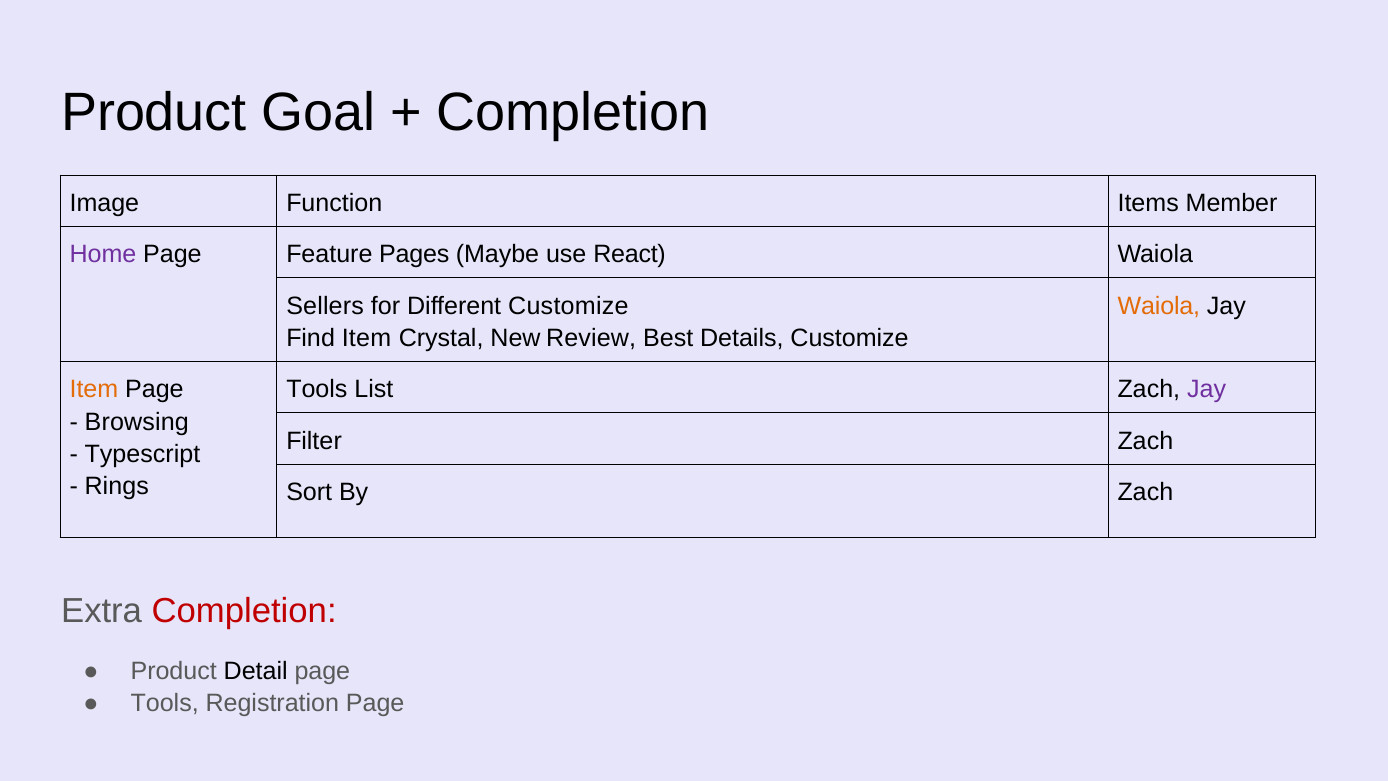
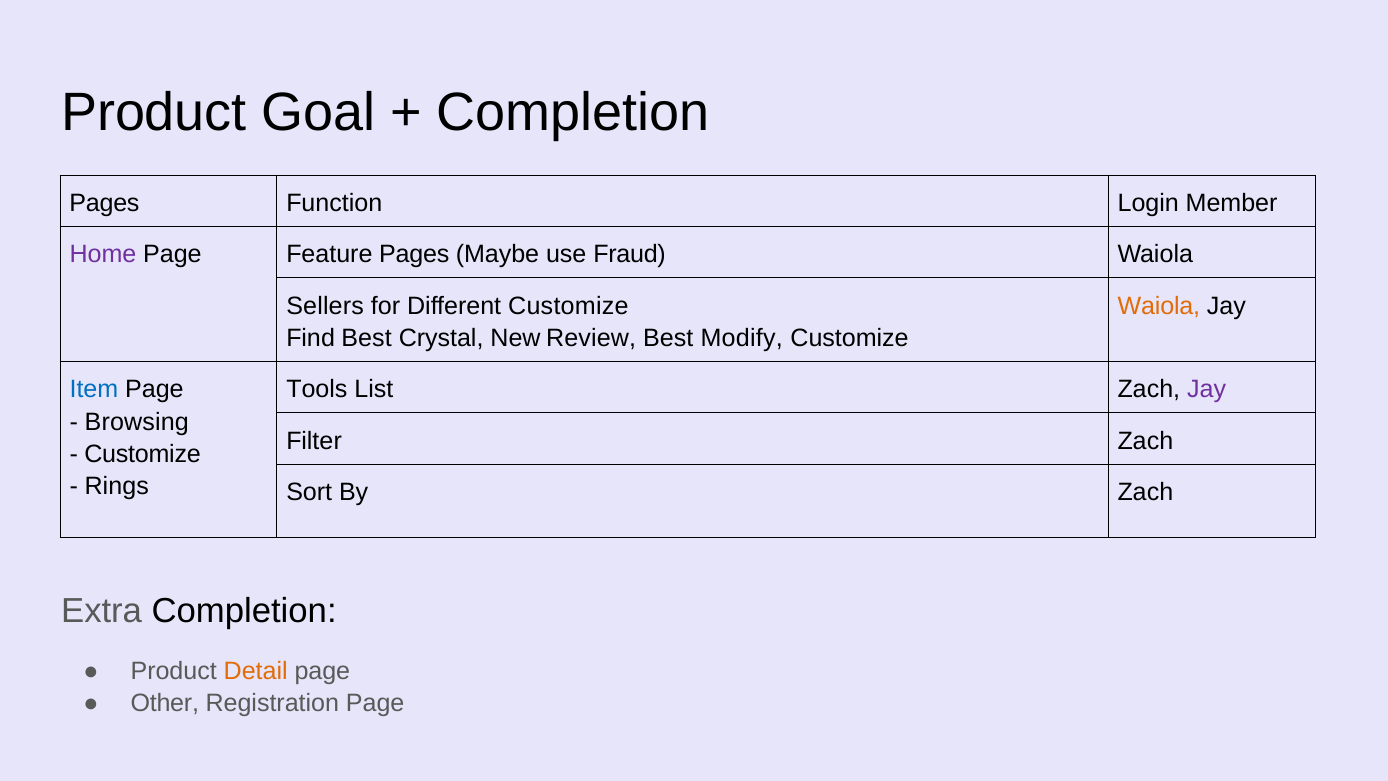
Image: Image -> Pages (104, 203)
Items: Items -> Login (1148, 203)
React: React -> Fraud (630, 255)
Find Item: Item -> Best (367, 338)
Details: Details -> Modify (742, 338)
Item colour: orange -> blue (94, 389)
Typescript: Typescript -> Customize (143, 454)
Completion colour: red -> black (244, 611)
Detail colour: black -> orange (256, 671)
Tools: Tools -> Other (165, 703)
